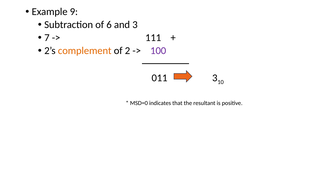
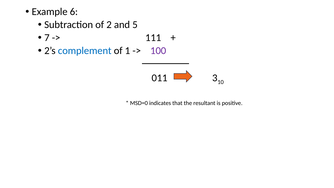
9: 9 -> 6 (74, 12)
6: 6 -> 2 (109, 25)
and 3: 3 -> 5 (135, 25)
complement colour: orange -> blue (85, 51)
2: 2 -> 1 (128, 51)
